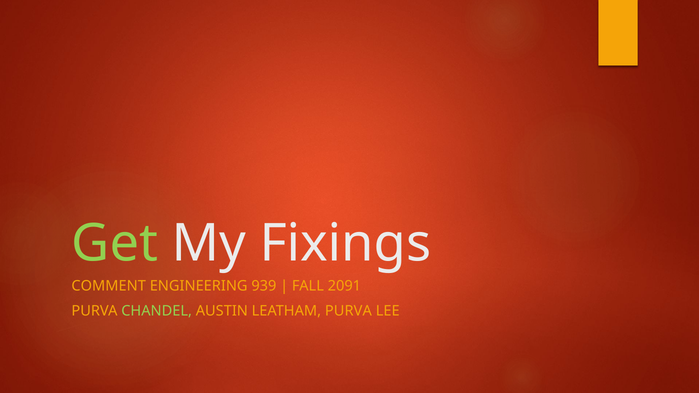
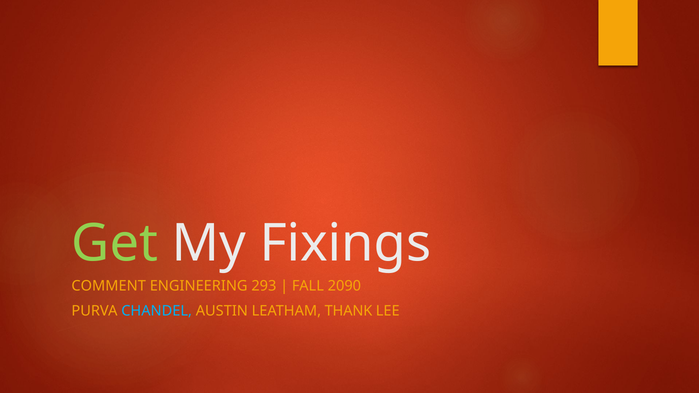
939: 939 -> 293 (264, 286)
2091: 2091 -> 2090 (344, 286)
CHANDEL colour: light green -> light blue (157, 311)
LEATHAM PURVA: PURVA -> THANK (349, 311)
